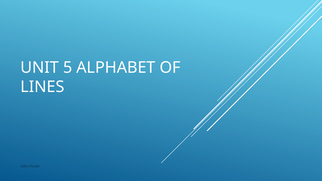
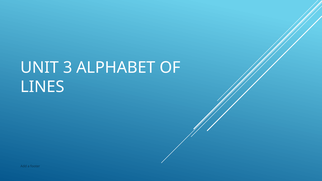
5: 5 -> 3 (68, 68)
